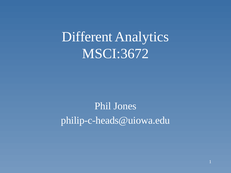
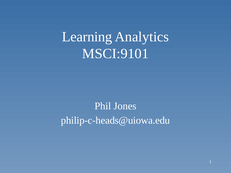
Different: Different -> Learning (87, 37)
MSCI:3672: MSCI:3672 -> MSCI:9101 (115, 54)
